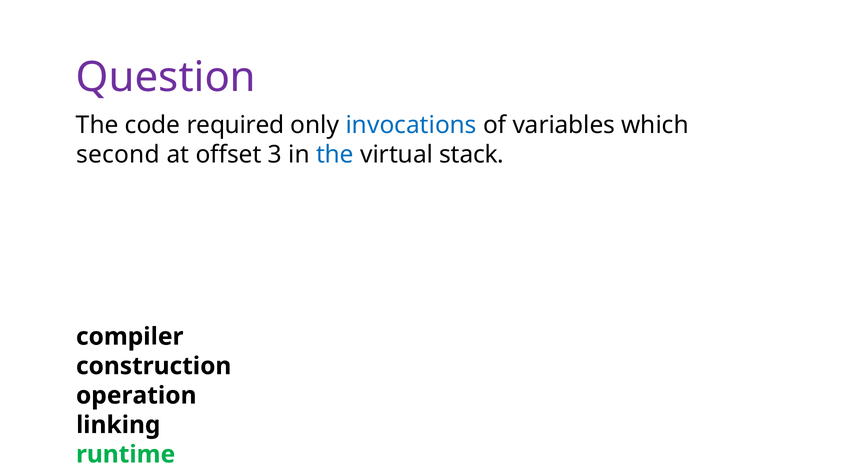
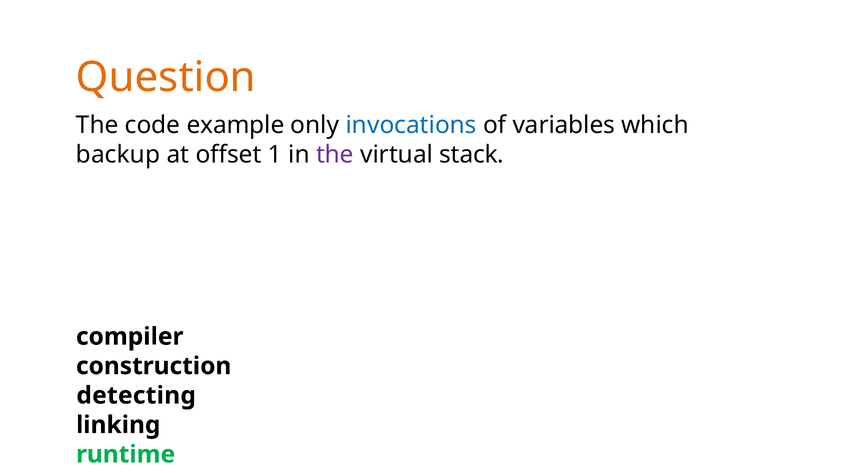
Question colour: purple -> orange (166, 77)
required: required -> example (235, 125)
second: second -> backup (118, 155)
3: 3 -> 1 (275, 155)
the colour: blue -> purple (335, 155)
operation: operation -> detecting (136, 396)
